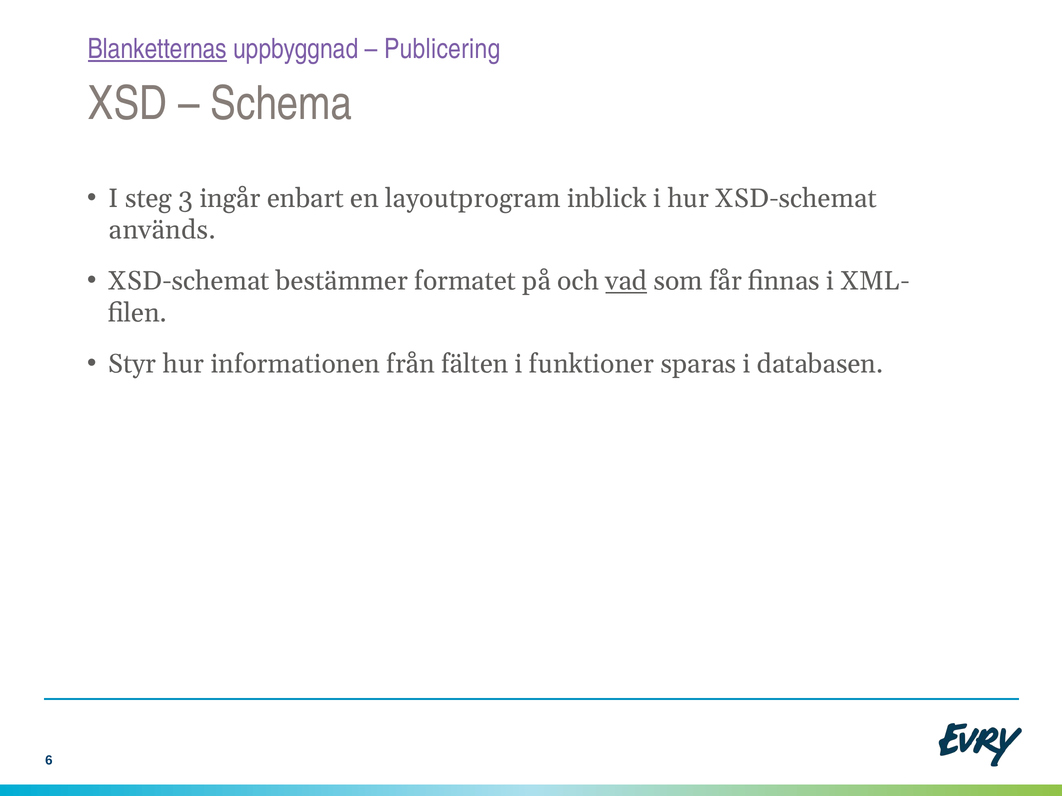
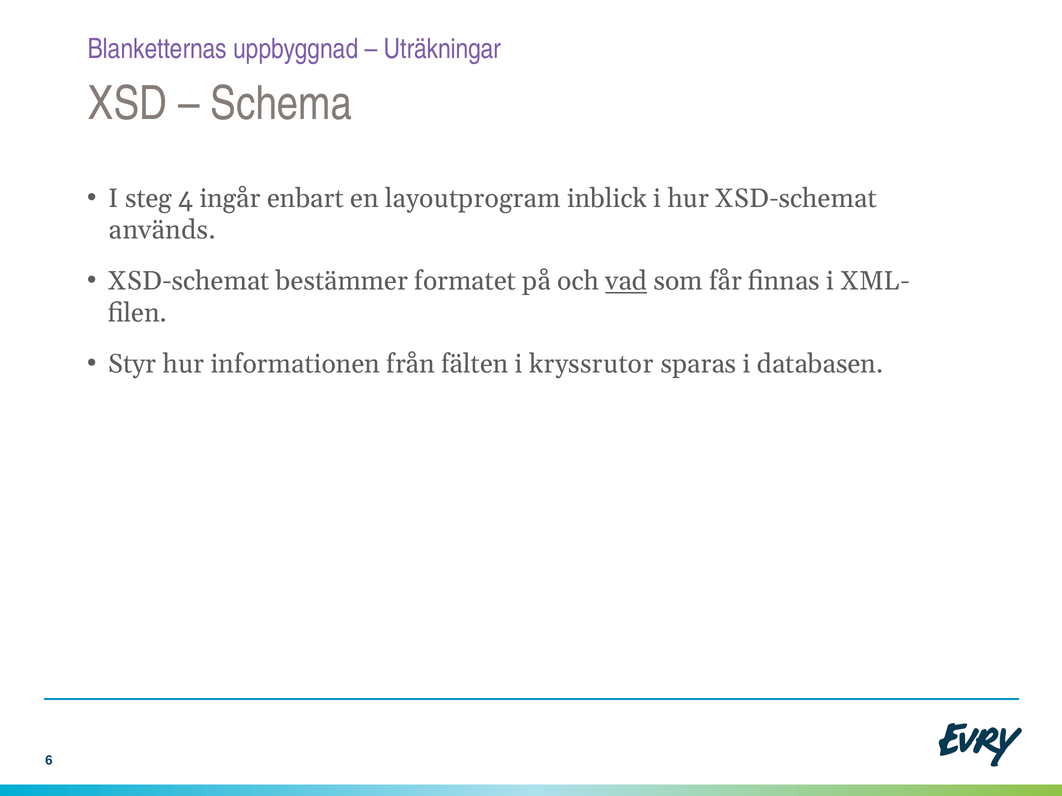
Blanketternas underline: present -> none (157, 49)
Publicering: Publicering -> Uträkningar (443, 49)
3: 3 -> 4 (186, 198)
funktioner: funktioner -> kryssrutor (591, 364)
